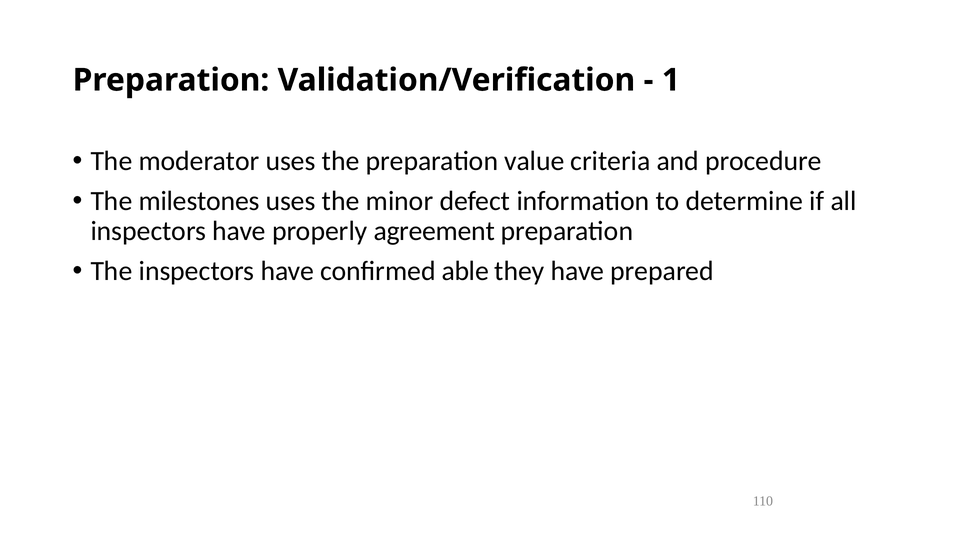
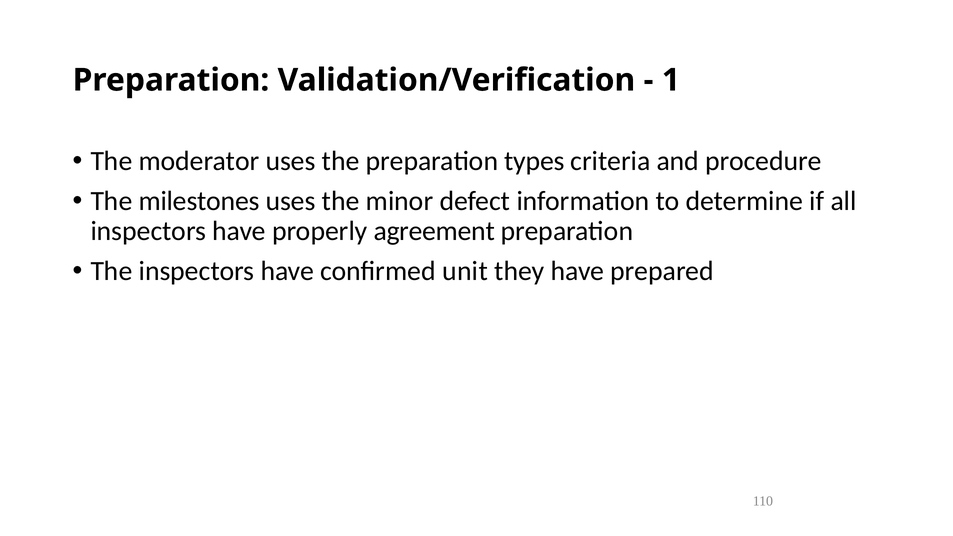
value: value -> types (534, 161)
able: able -> unit (465, 271)
